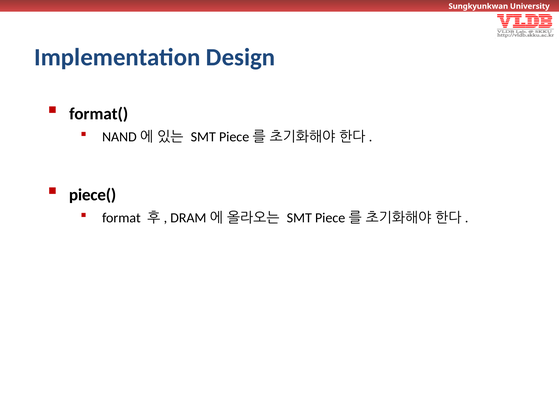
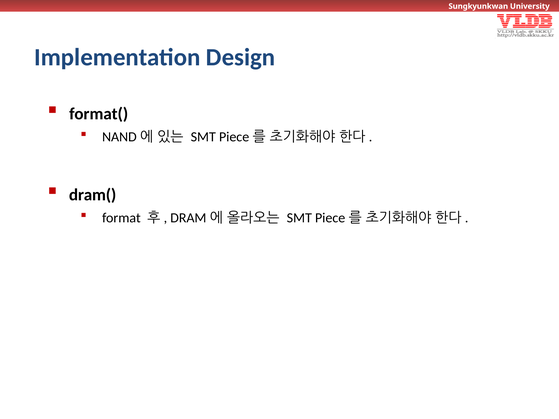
piece(: piece( -> dram( (93, 195)
